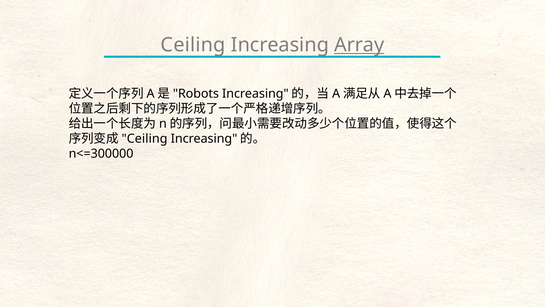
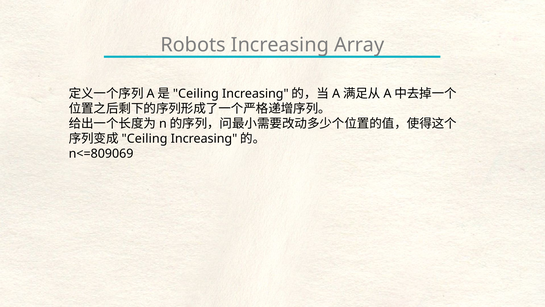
Ceiling: Ceiling -> Robots (193, 45)
Array underline: present -> none (359, 45)
Robots: Robots -> Ceiling (196, 94)
n<=300000: n<=300000 -> n<=809069 (101, 154)
